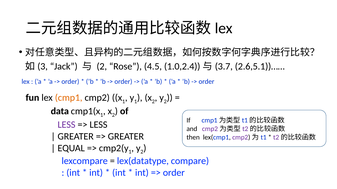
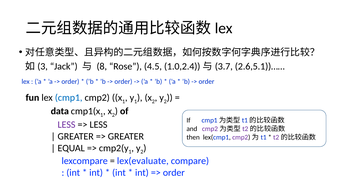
2: 2 -> 8 (102, 67)
cmp1 colour: orange -> blue (69, 98)
lex(datatype: lex(datatype -> lex(evaluate (143, 161)
